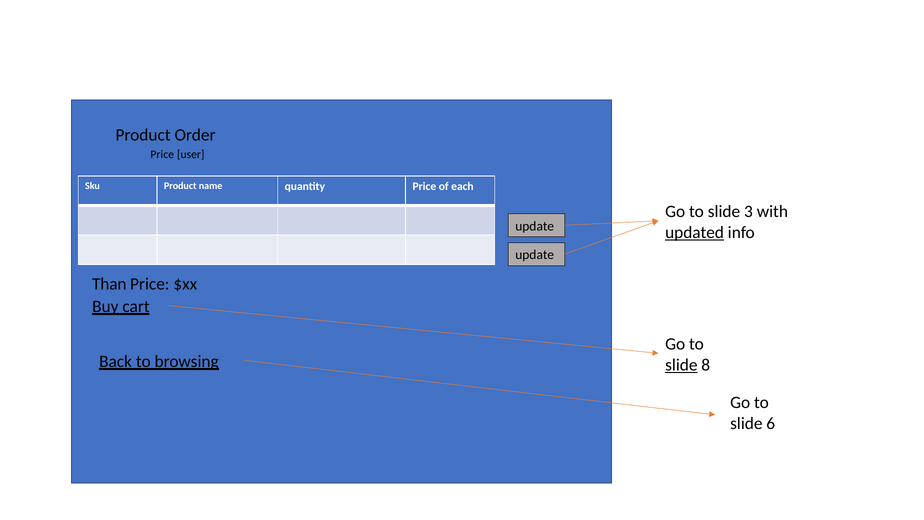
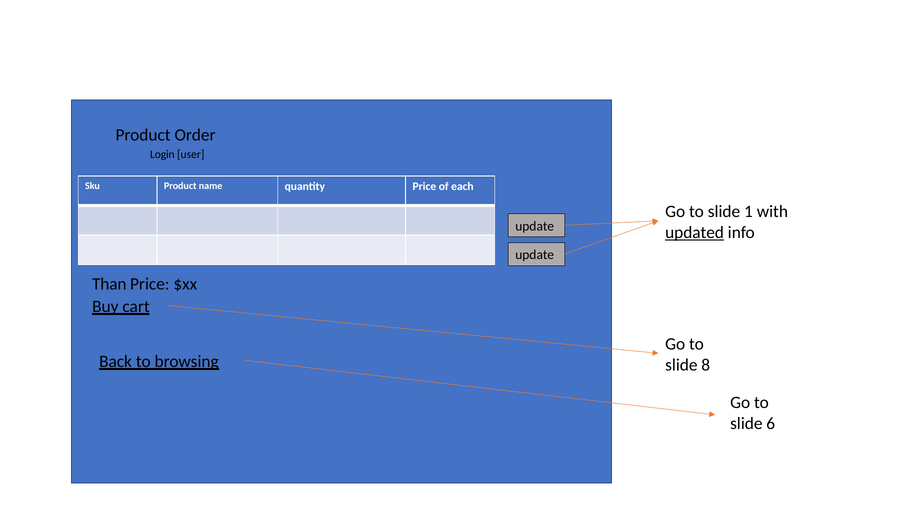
Price: Price -> Login (162, 155)
3: 3 -> 1 (748, 212)
slide underline: present -> none (681, 365)
